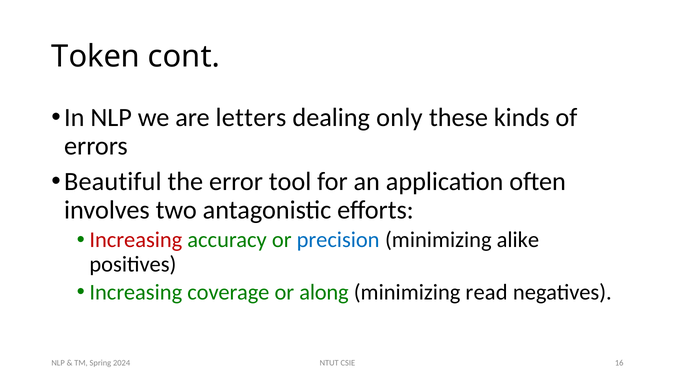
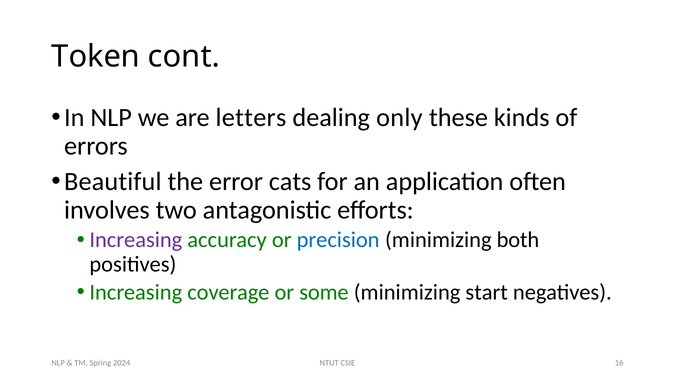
tool: tool -> cats (290, 181)
Increasing colour: red -> purple (136, 240)
alike: alike -> both (518, 240)
along: along -> some (324, 292)
read: read -> start (487, 292)
